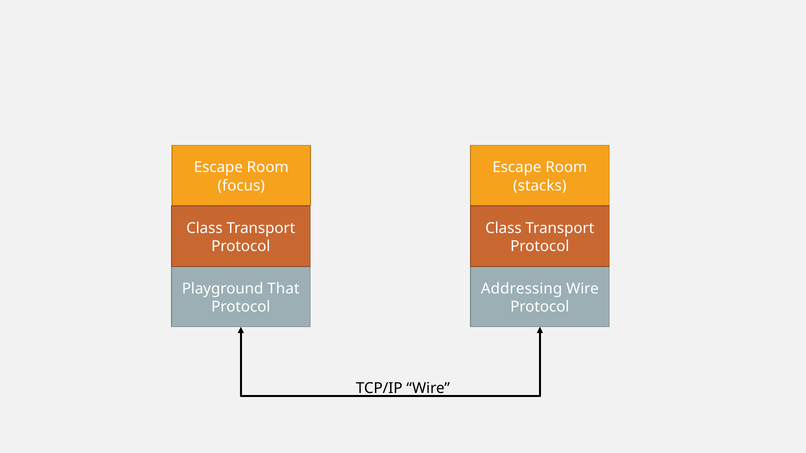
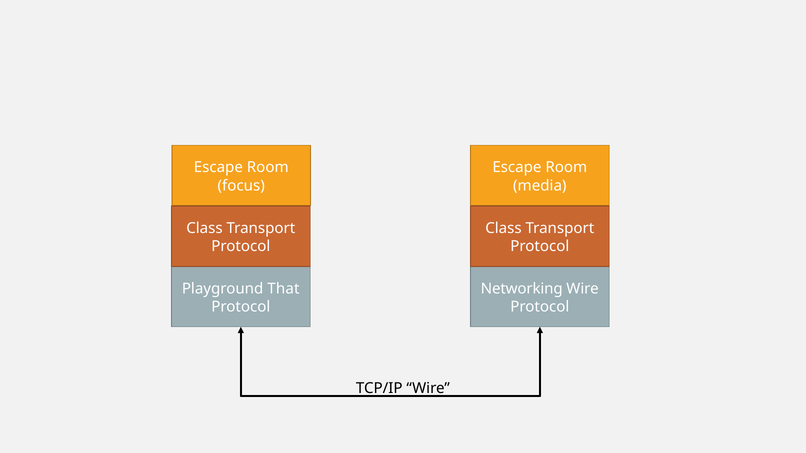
stacks: stacks -> media (540, 186)
Addressing: Addressing -> Networking (522, 289)
